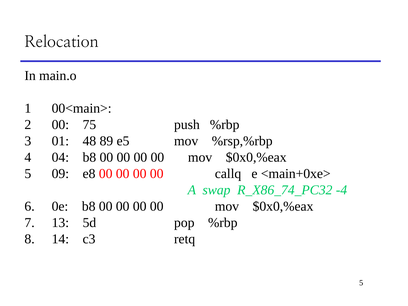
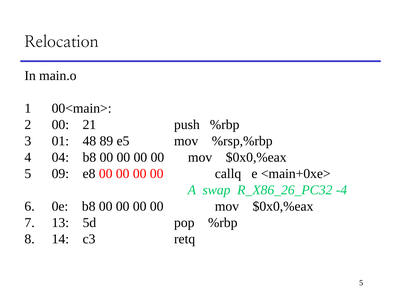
75: 75 -> 21 (89, 125)
R_X86_74_PC32: R_X86_74_PC32 -> R_X86_26_PC32 (285, 190)
